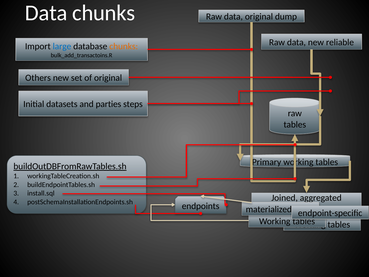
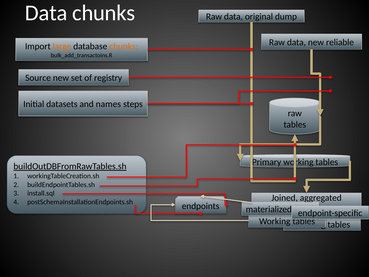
large colour: blue -> orange (62, 46)
Others: Others -> Source (38, 78)
of original: original -> registry (108, 78)
parties: parties -> names (108, 104)
